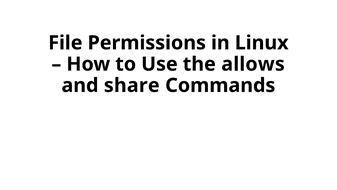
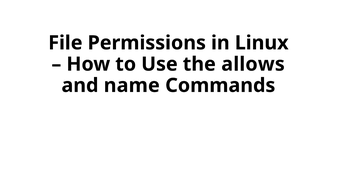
share: share -> name (132, 85)
